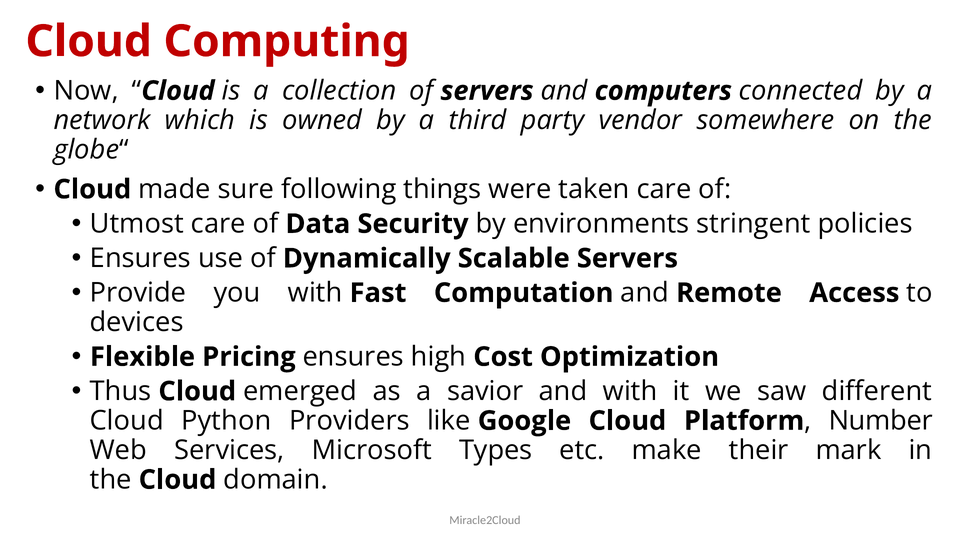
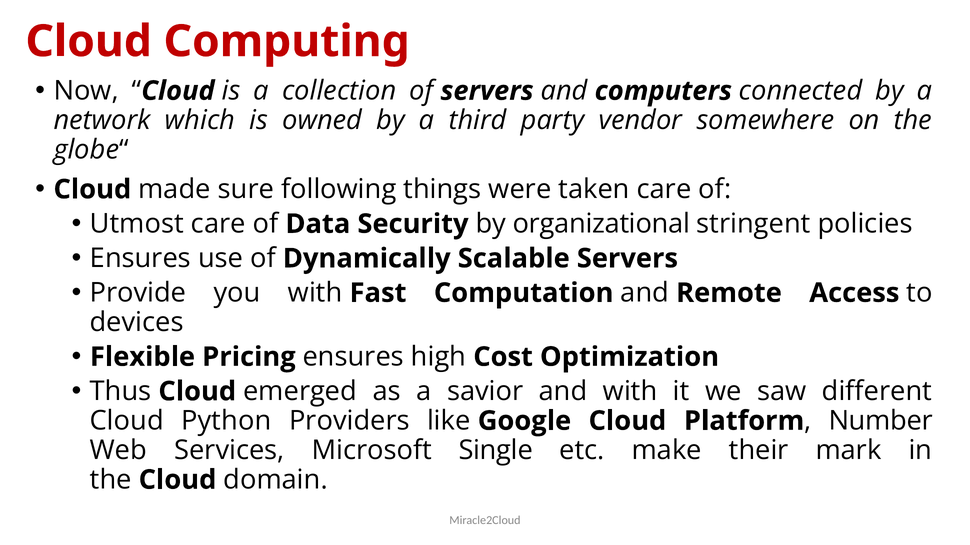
environments: environments -> organizational (601, 224)
Types: Types -> Single (496, 451)
